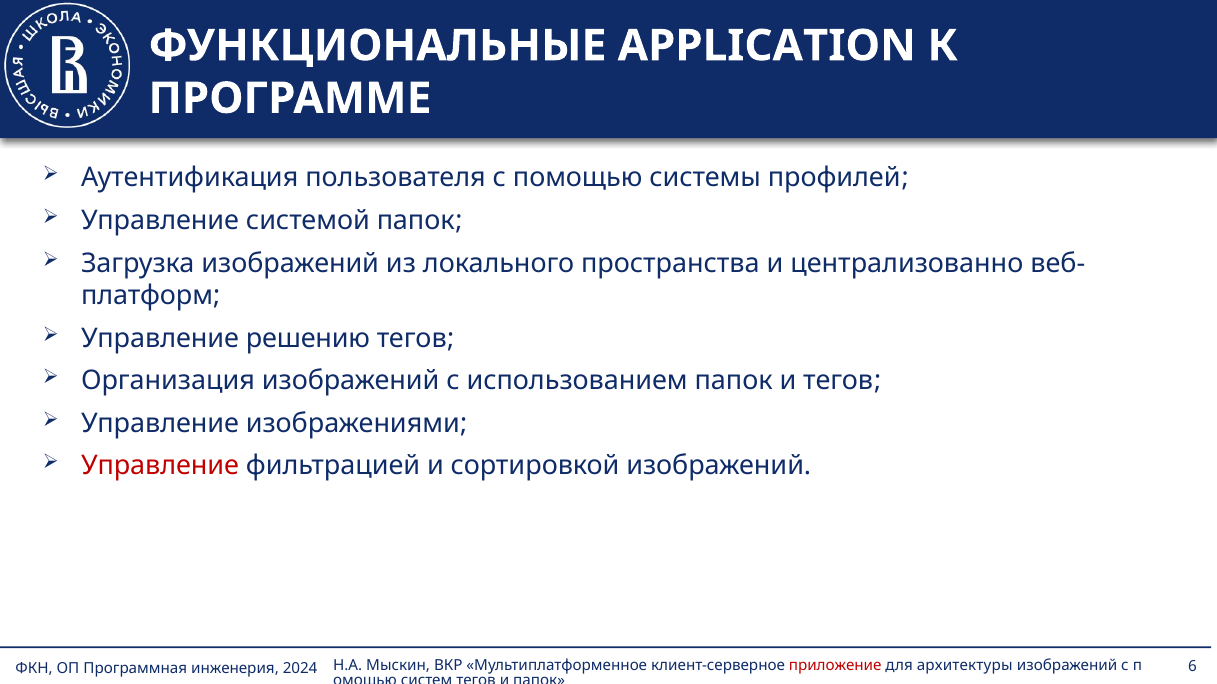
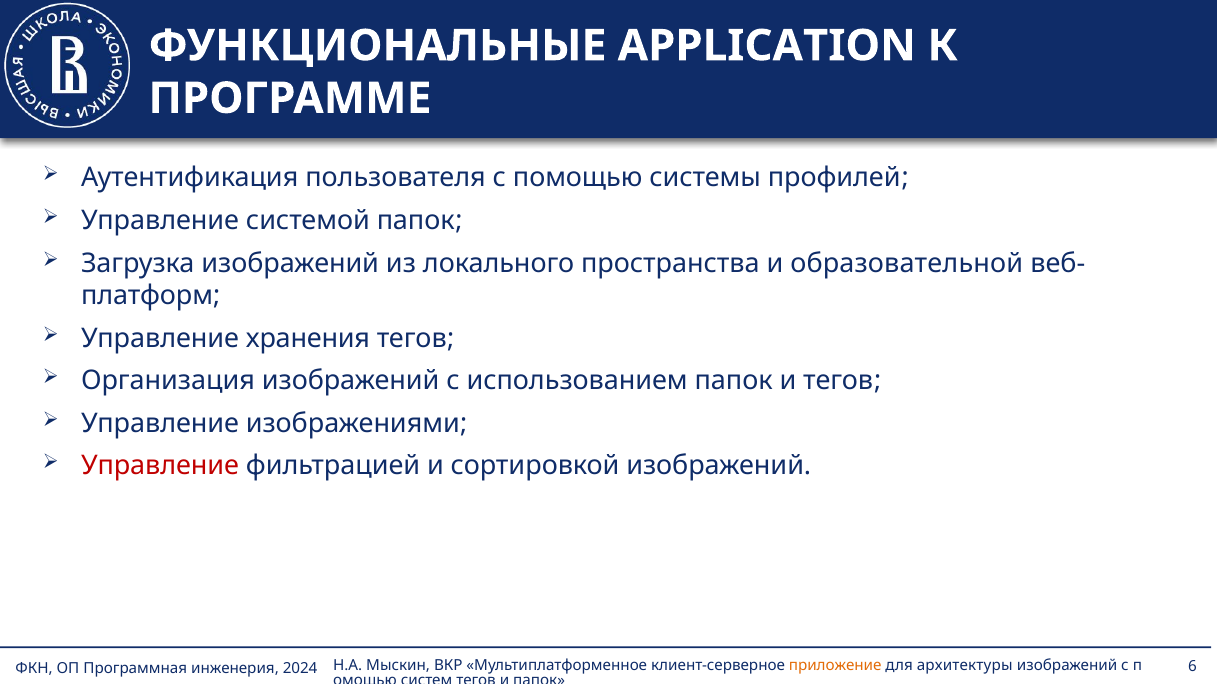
централизованно: централизованно -> образовательной (907, 263)
решению: решению -> хранения (308, 338)
приложение colour: red -> orange (835, 666)
